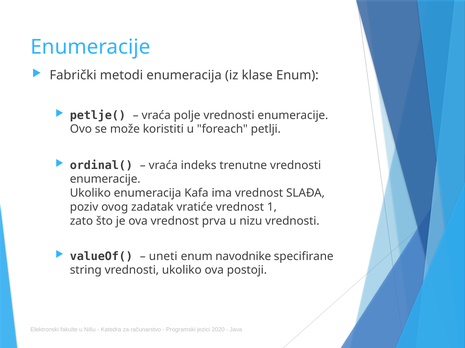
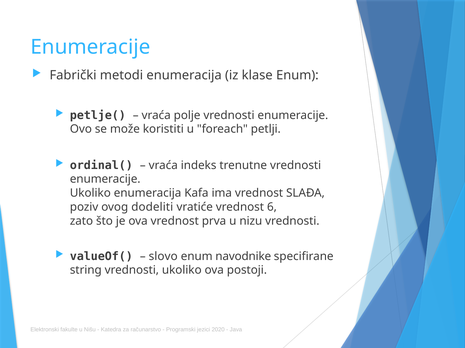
zadatak: zadatak -> dodeliti (152, 207)
1: 1 -> 6 (272, 207)
uneti: uneti -> slovo (163, 257)
